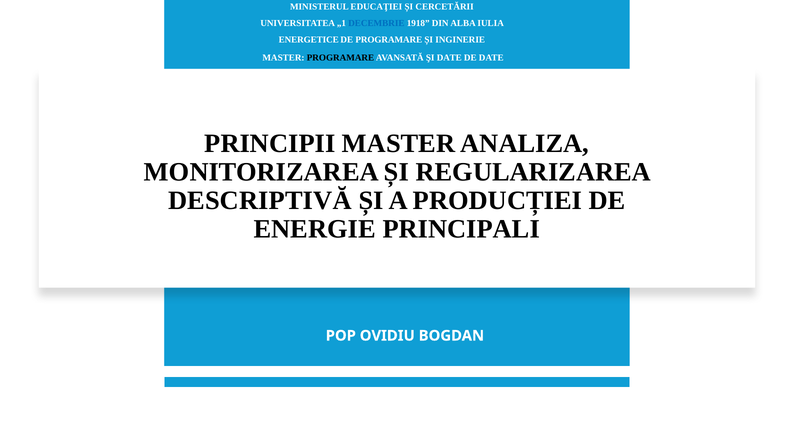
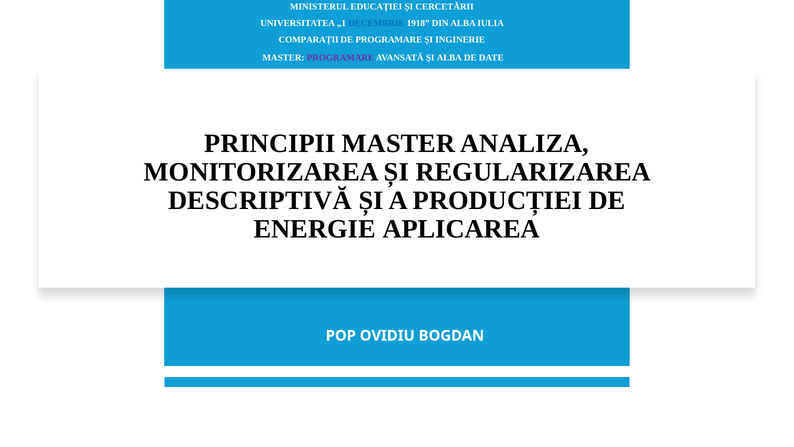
ENERGETICE: ENERGETICE -> COMPARAȚII (309, 40)
PROGRAMARE colour: black -> purple (340, 58)
ŞI DATE: DATE -> ALBA (449, 58)
PRINCIPALI: PRINCIPALI -> APLICAREA (461, 229)
